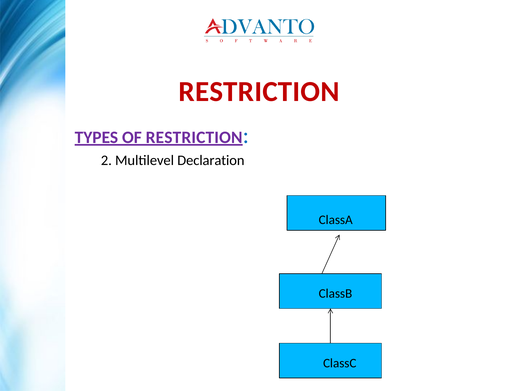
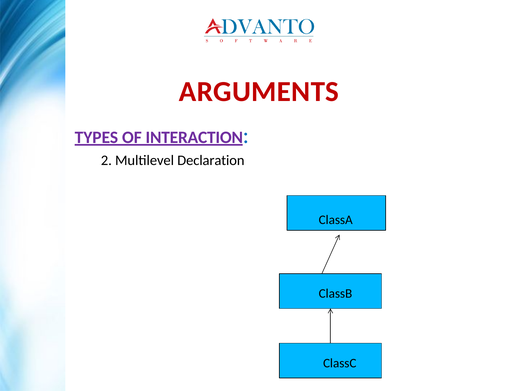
RESTRICTION: RESTRICTION -> ARGUMENTS (259, 92)
OF RESTRICTION: RESTRICTION -> INTERACTION (194, 137)
